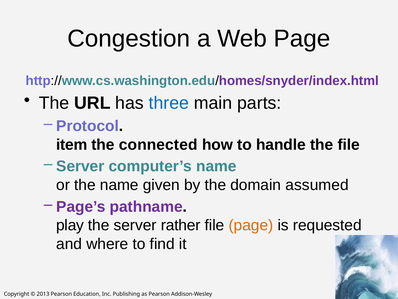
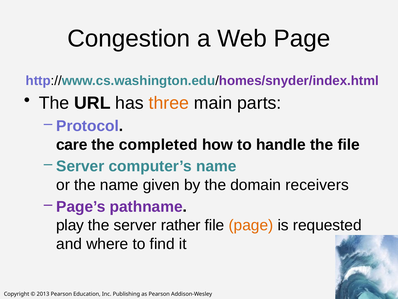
three colour: blue -> orange (169, 103)
item: item -> care (72, 144)
connected: connected -> completed (158, 144)
assumed: assumed -> receivers (317, 185)
